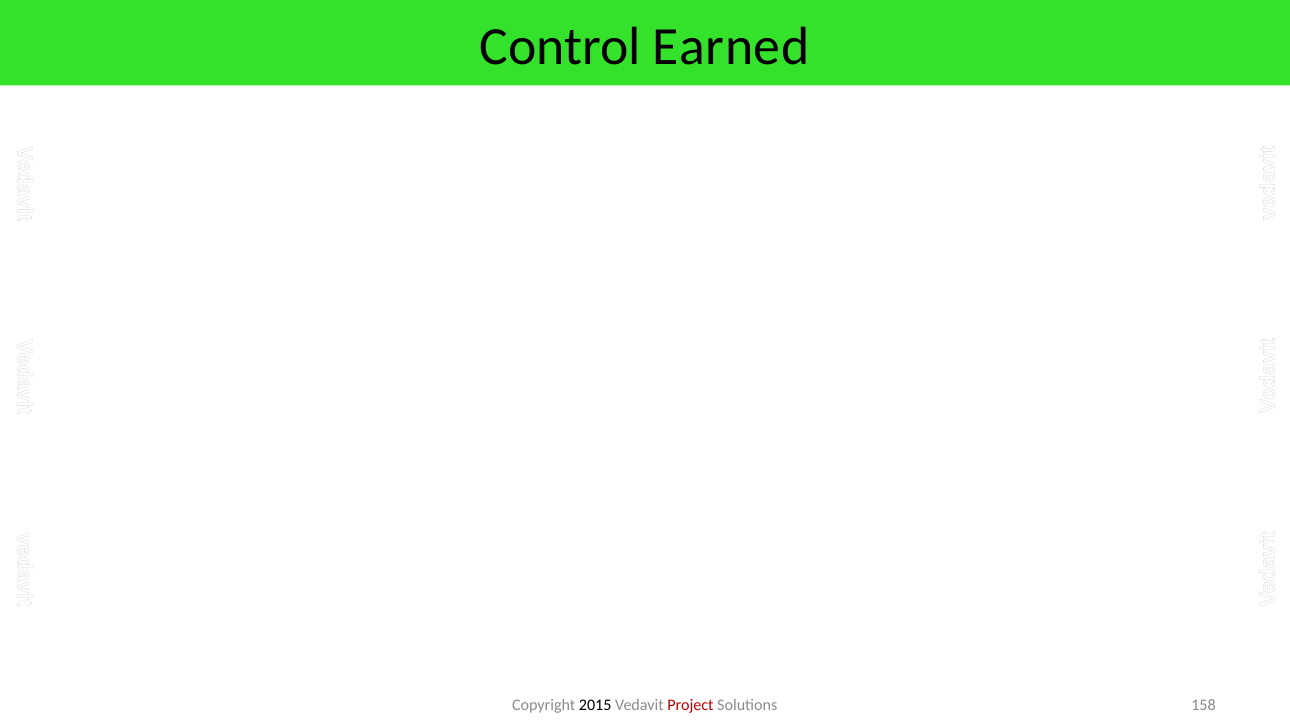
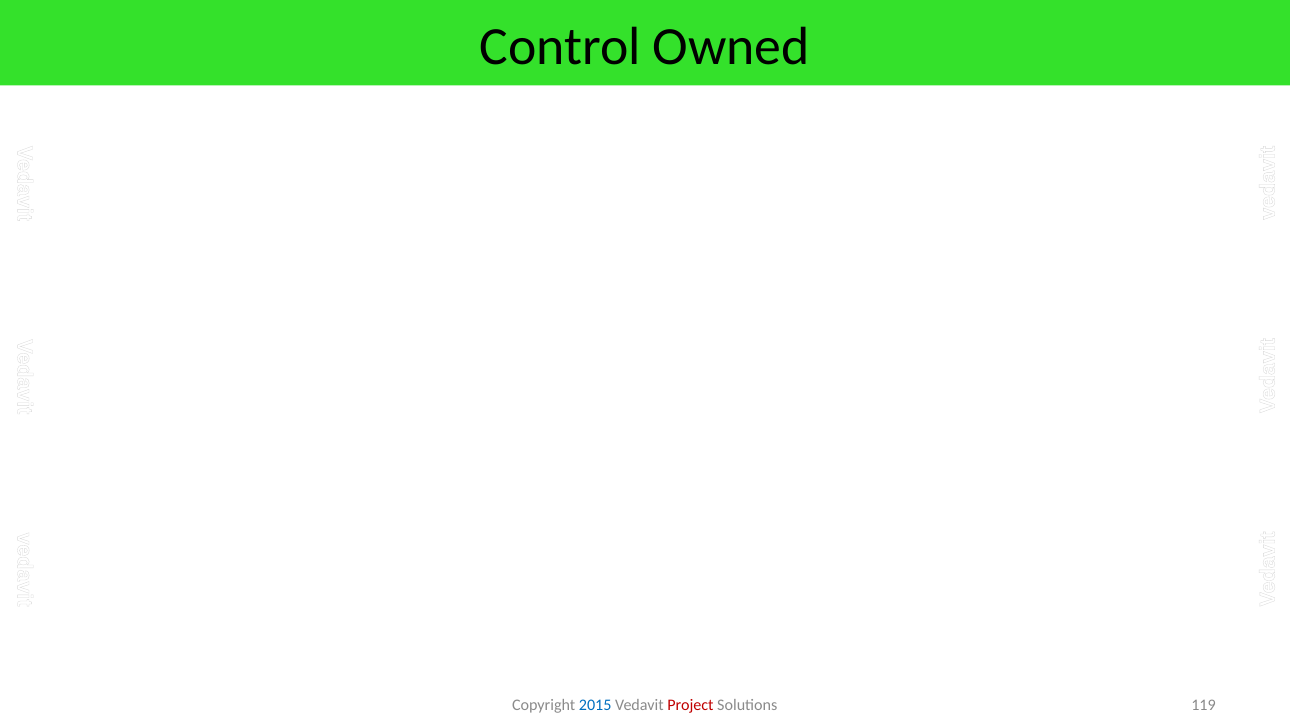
Earned: Earned -> Owned (731, 46)
2015 colour: black -> blue (595, 706)
158: 158 -> 119 (1204, 706)
